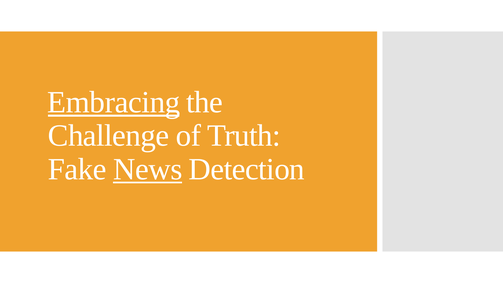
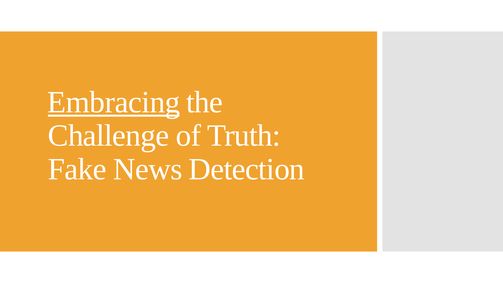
News underline: present -> none (148, 169)
